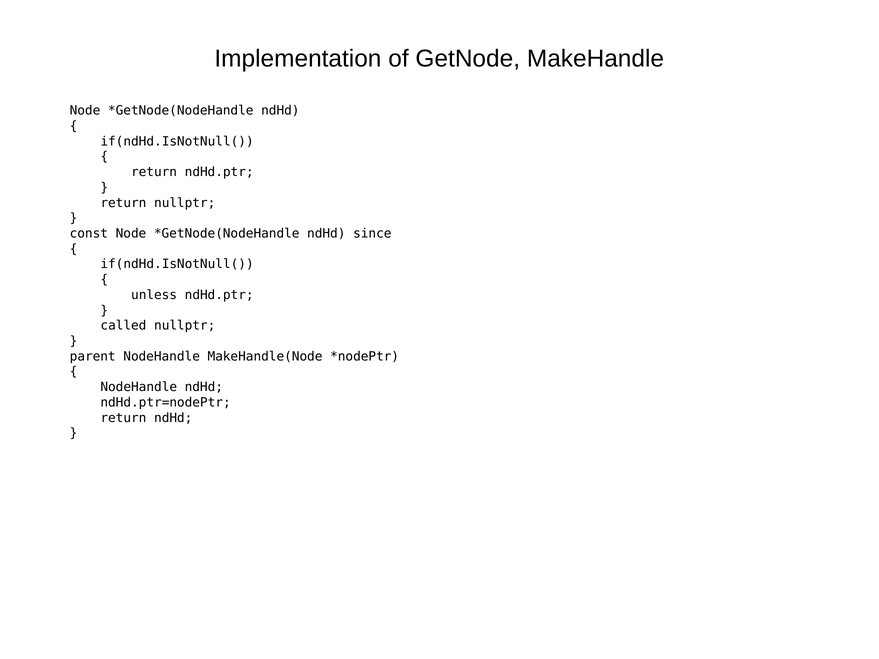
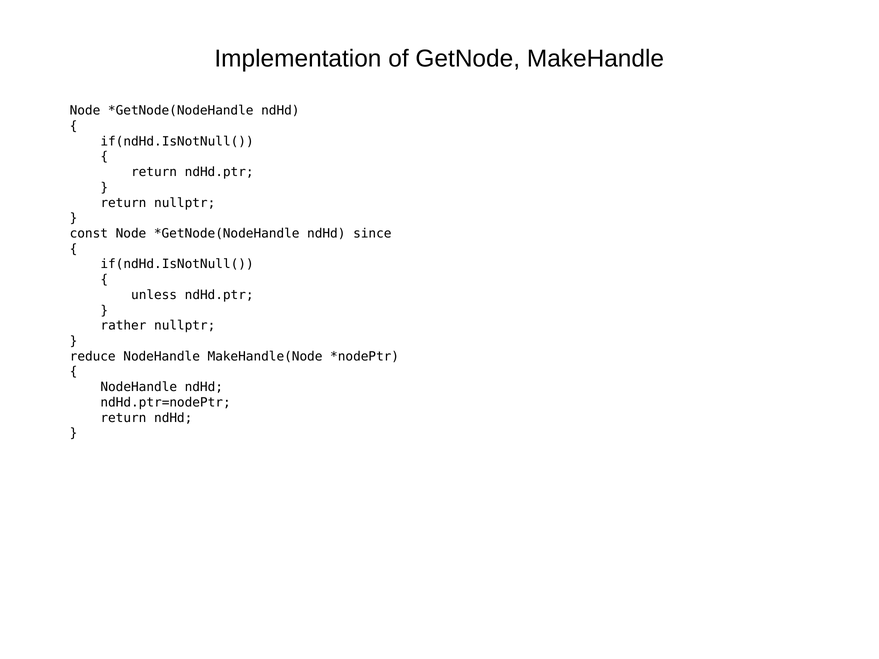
called: called -> rather (123, 326)
parent: parent -> reduce (93, 357)
